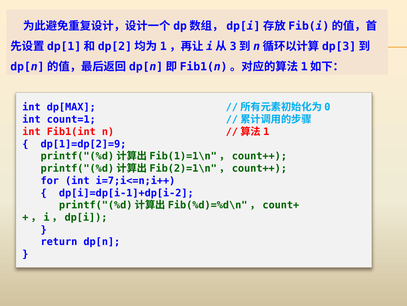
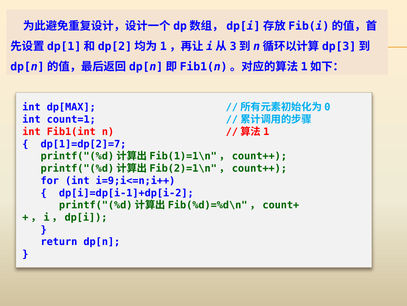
dp[1]=dp[2]=9: dp[1]=dp[2]=9 -> dp[1]=dp[2]=7 (83, 144)
i=7;i<=n;i++: i=7;i<=n;i++ -> i=9;i<=n;i++ (135, 180)
